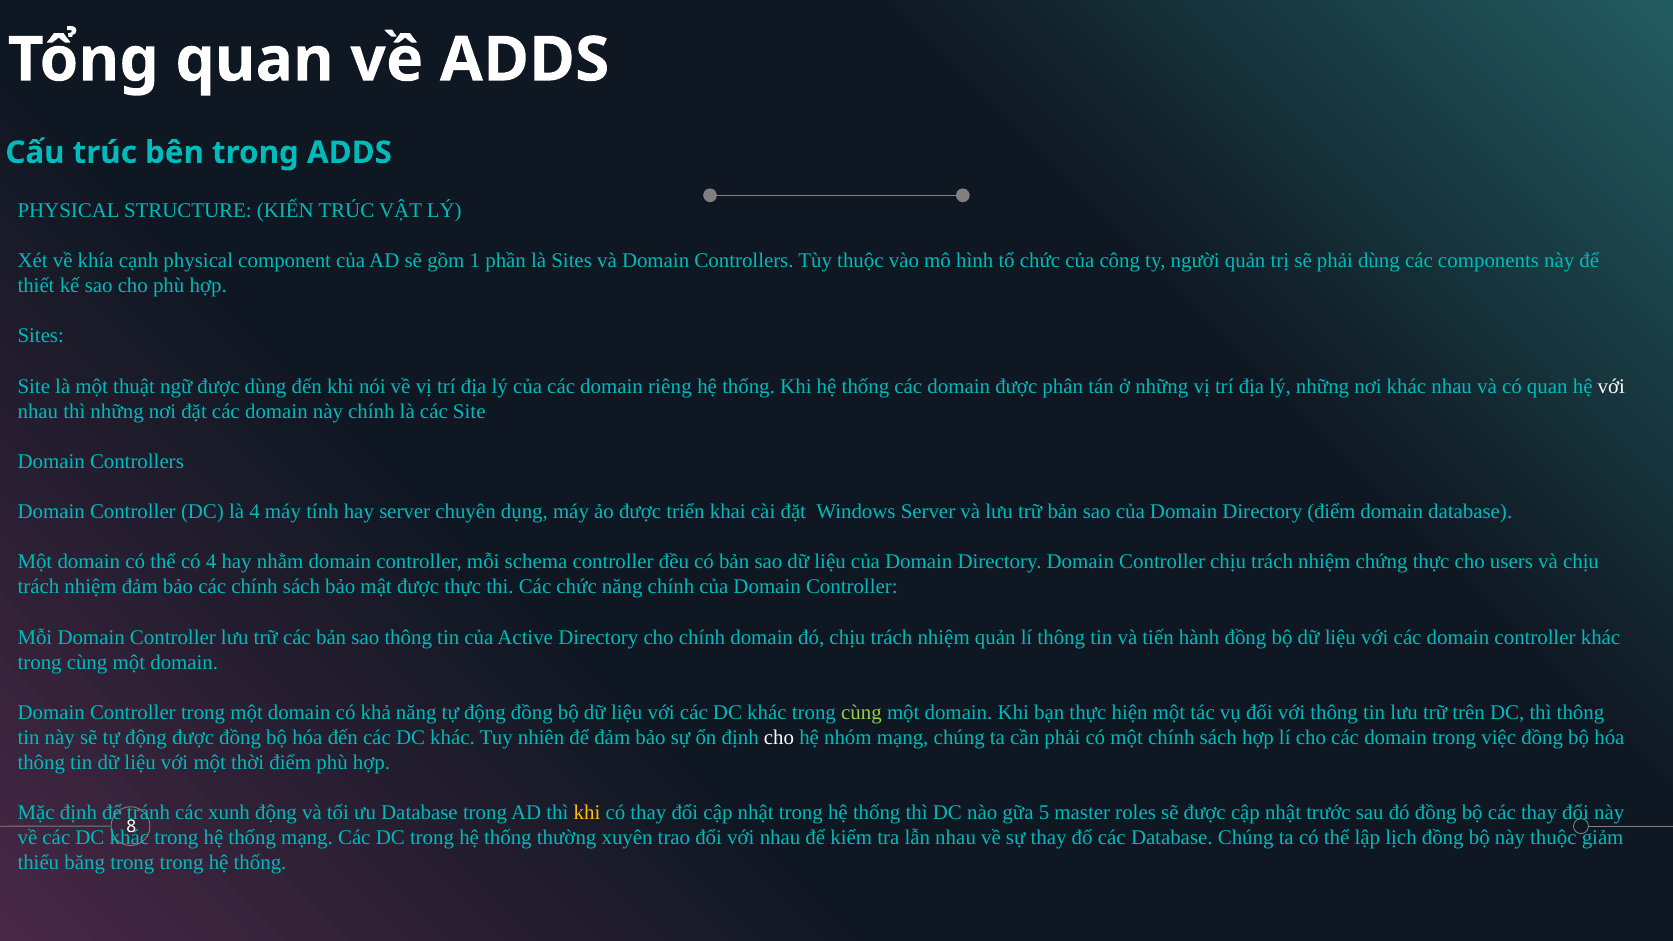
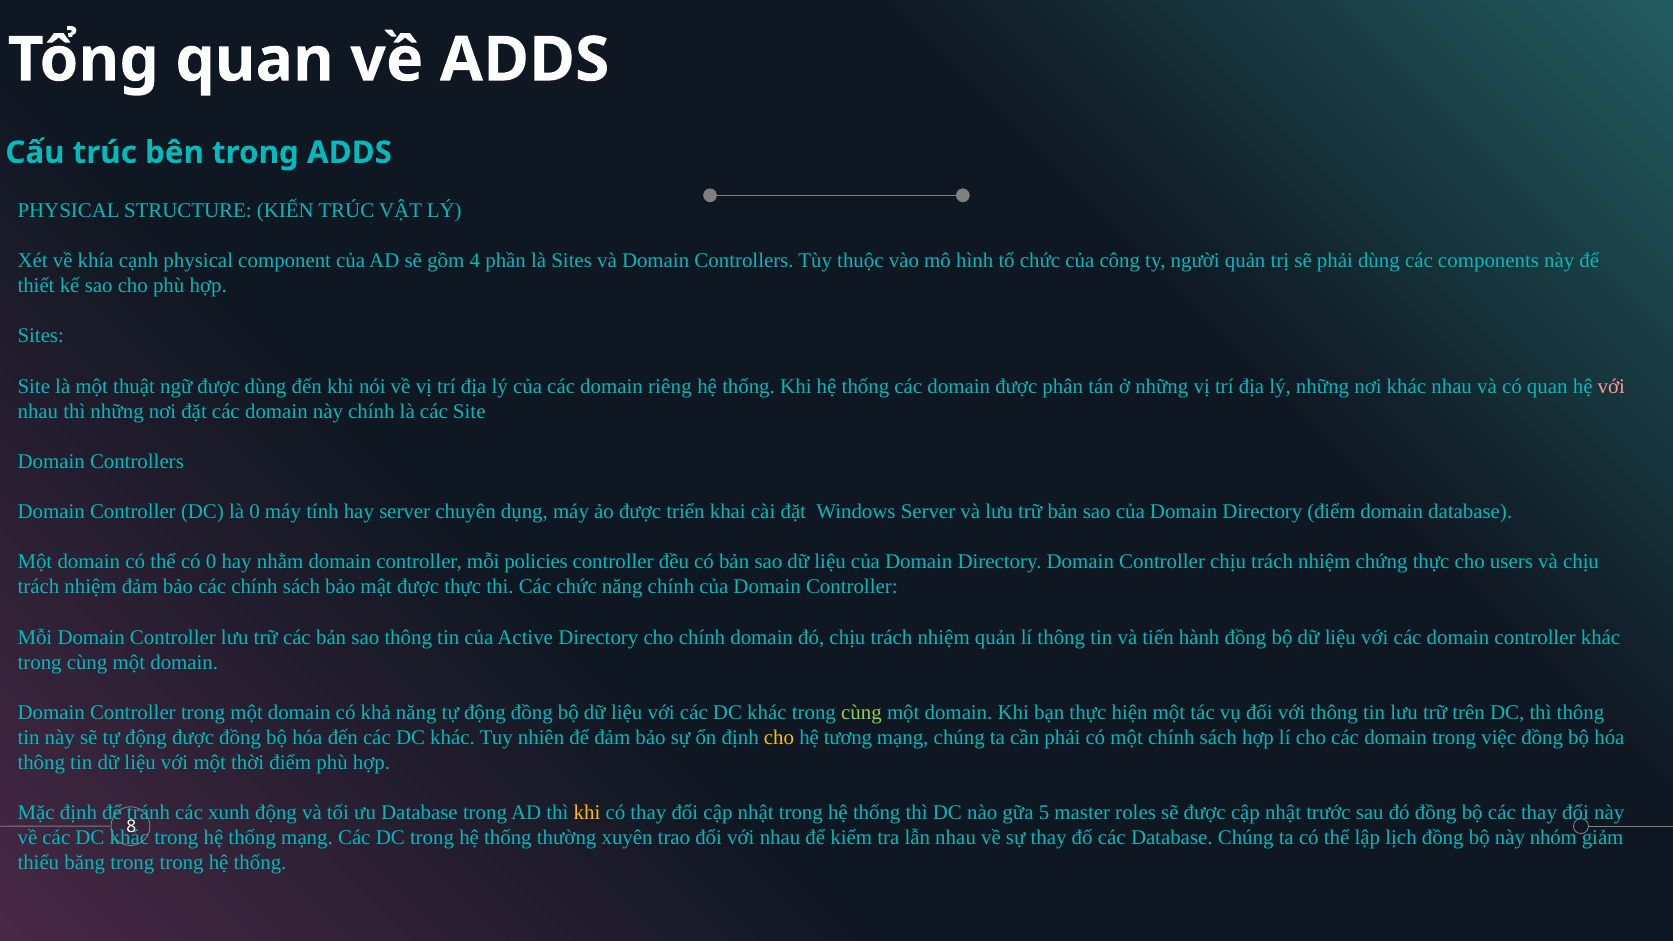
1: 1 -> 4 (475, 261)
với colour: white -> pink (1611, 386)
là 4: 4 -> 0 (255, 512)
có 4: 4 -> 0 (211, 562)
schema: schema -> policies (536, 562)
cho colour: white -> yellow (779, 738)
nhóm: nhóm -> tương (848, 738)
này thuộc: thuộc -> nhóm (1553, 838)
